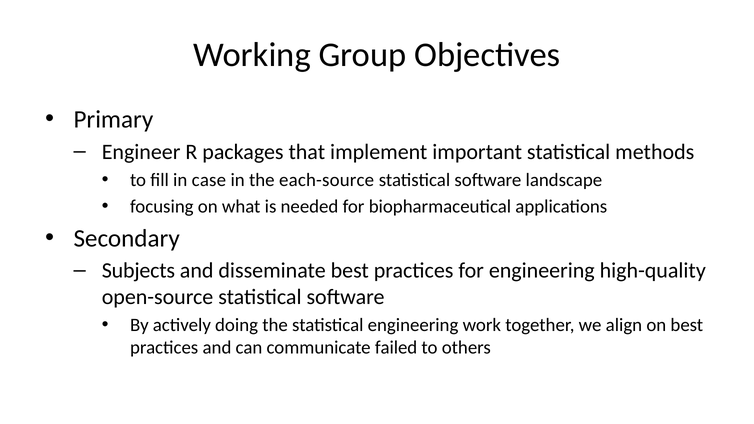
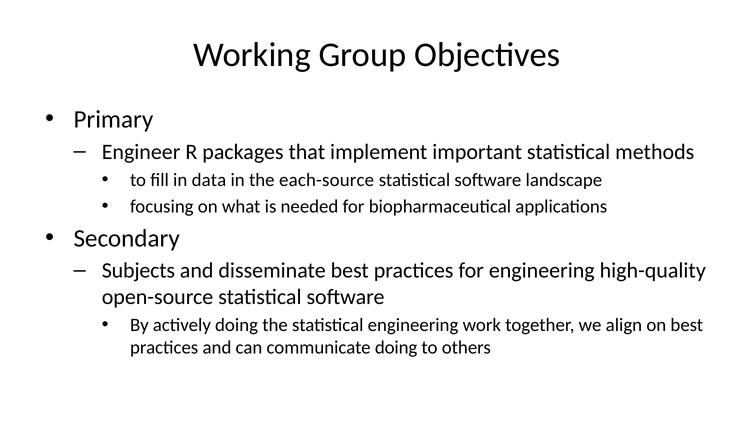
case: case -> data (209, 180)
communicate failed: failed -> doing (396, 348)
